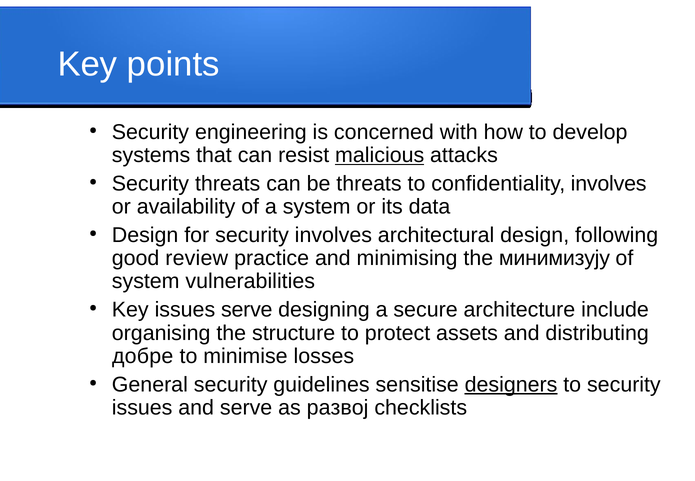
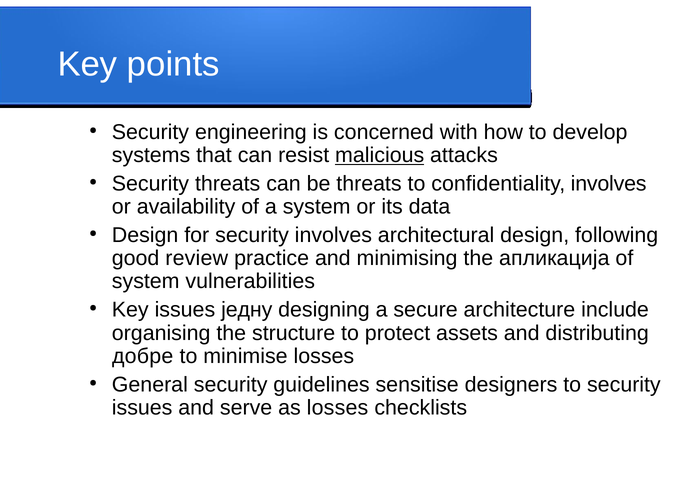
минимизују: минимизују -> апликација (554, 258)
issues serve: serve -> једну (247, 310)
designers underline: present -> none (511, 385)
as развој: развој -> losses (338, 408)
